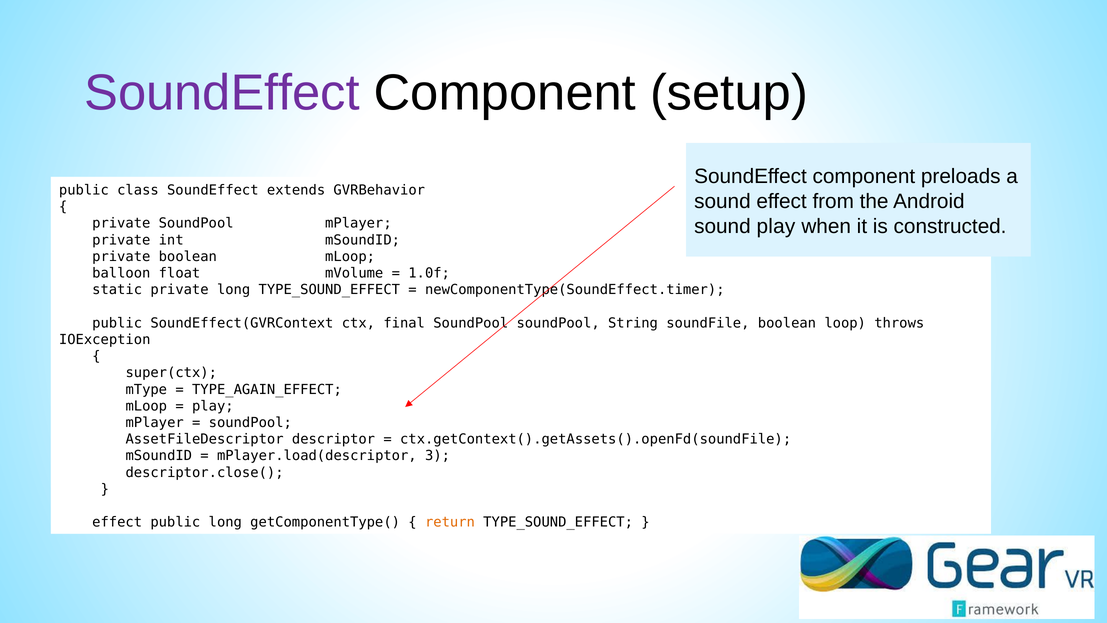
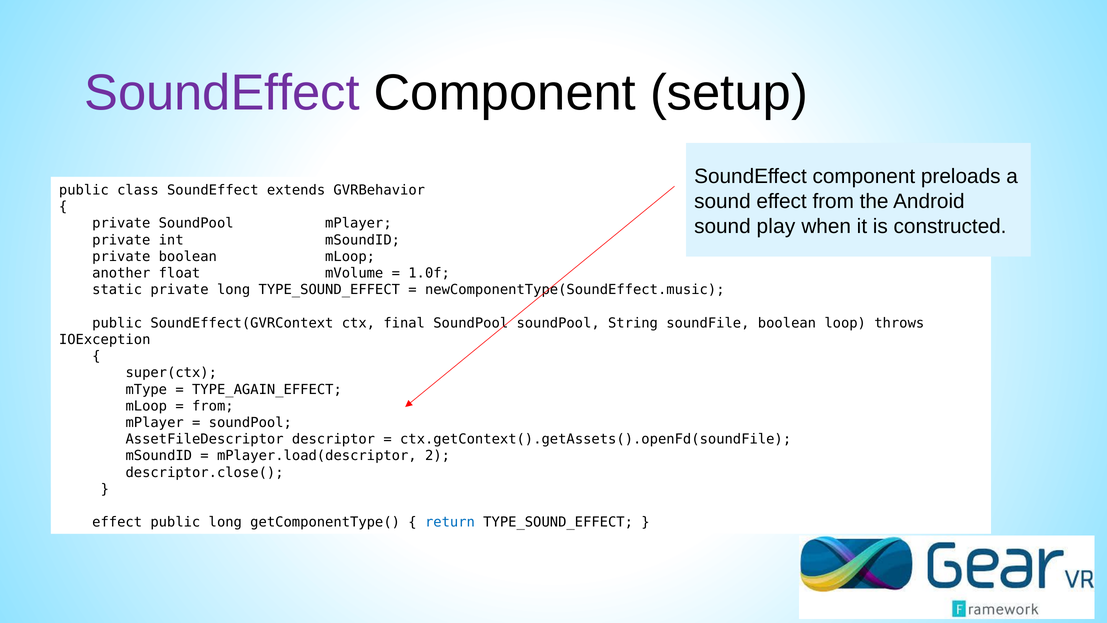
balloon: balloon -> another (121, 273)
newComponentType(SoundEffect.timer: newComponentType(SoundEffect.timer -> newComponentType(SoundEffect.music (575, 290)
play: play -> from (213, 406)
3: 3 -> 2 (438, 456)
return colour: orange -> blue (450, 522)
